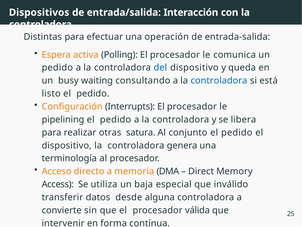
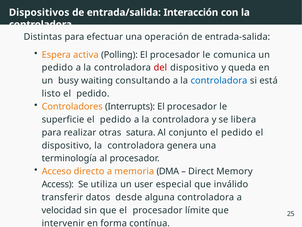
del colour: blue -> red (160, 68)
Configuración: Configuración -> Controladores (72, 106)
pipelining: pipelining -> superficie (63, 119)
baja: baja -> user (144, 184)
convierte: convierte -> velocidad (62, 210)
válida: válida -> límite (197, 210)
